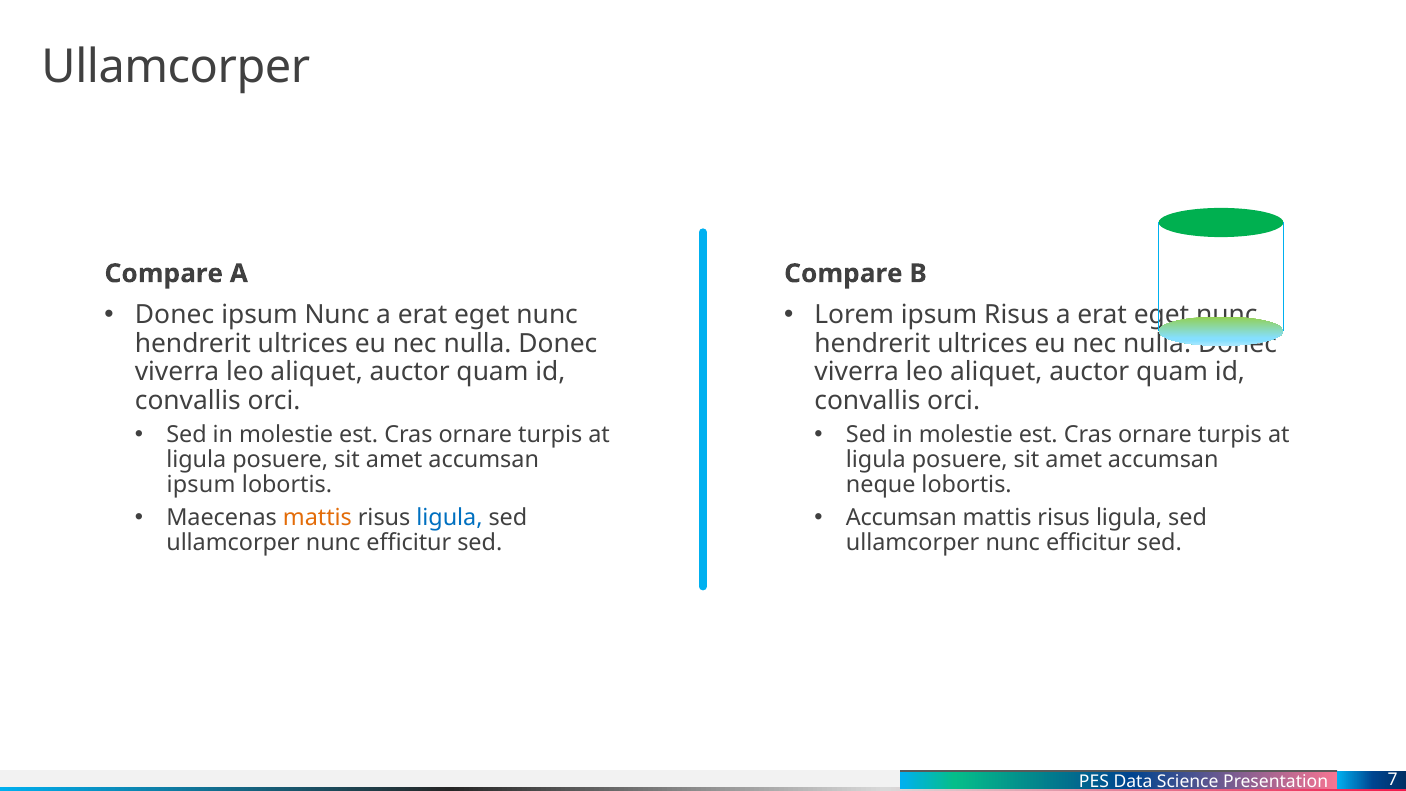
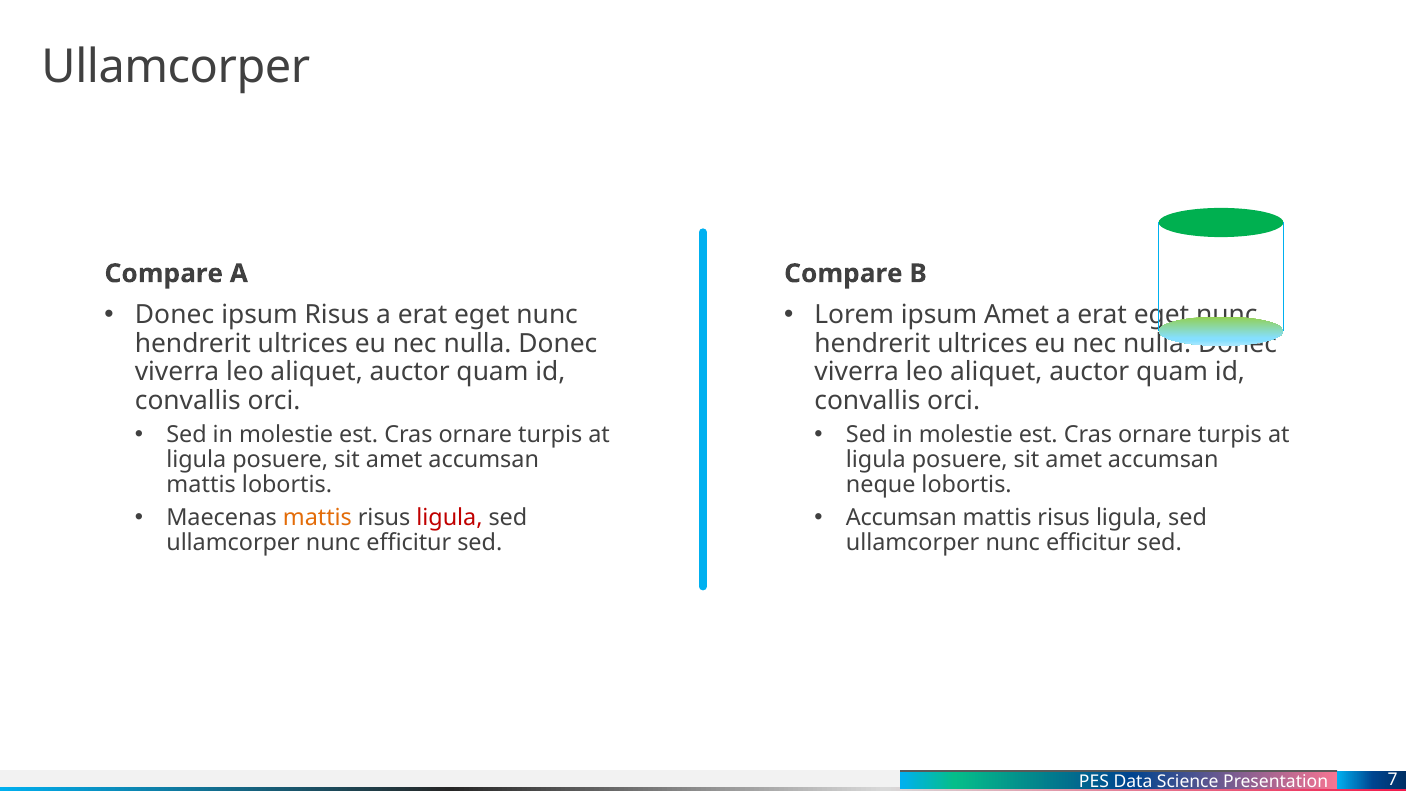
ipsum Nunc: Nunc -> Risus (337, 315)
ipsum Risus: Risus -> Amet (1017, 315)
ipsum: ipsum -> mattis (201, 485)
ligula colour: blue -> red (450, 518)
